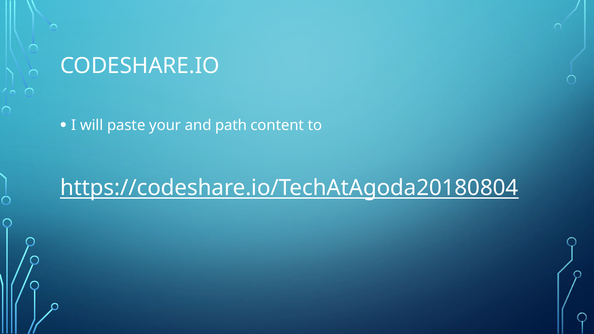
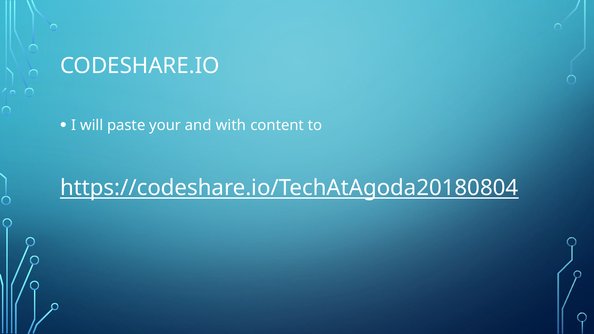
path: path -> with (231, 125)
